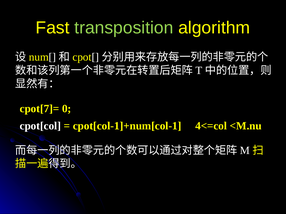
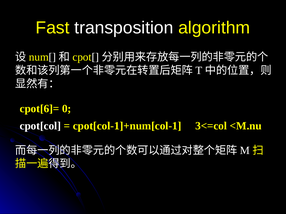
transposition colour: light green -> white (124, 28)
cpot[7]=: cpot[7]= -> cpot[6]= (39, 109)
4<=col: 4<=col -> 3<=col (211, 126)
